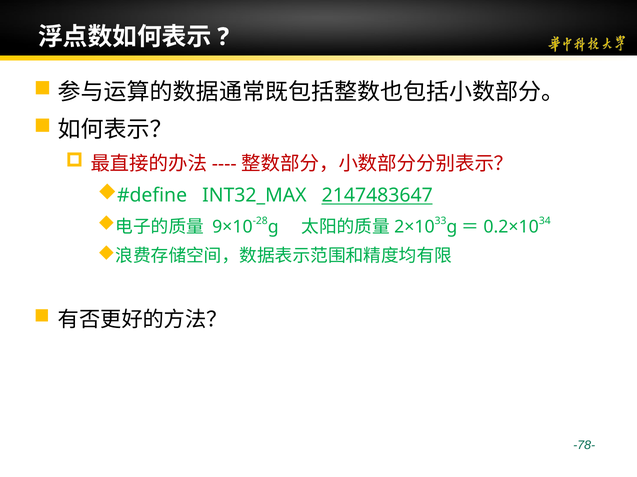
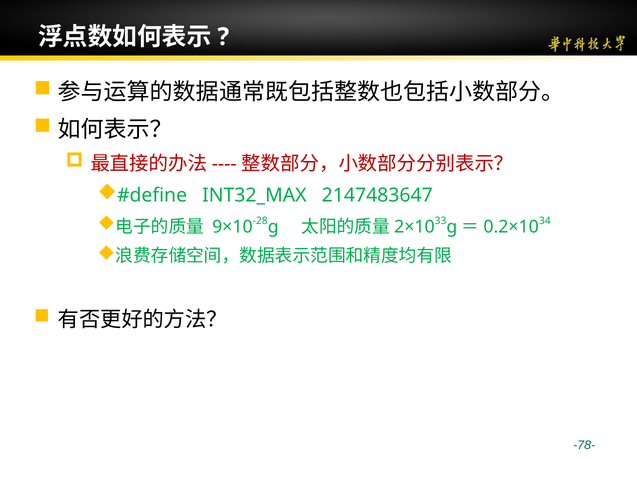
2147483647 underline: present -> none (377, 196)
